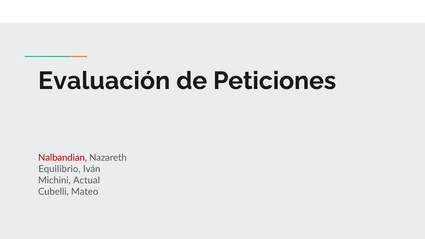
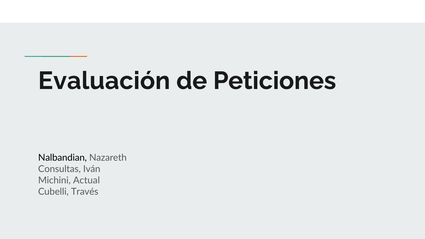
Nalbandian colour: red -> black (63, 158)
Equilibrio: Equilibrio -> Consultas (59, 169)
Mateo: Mateo -> Través (85, 192)
